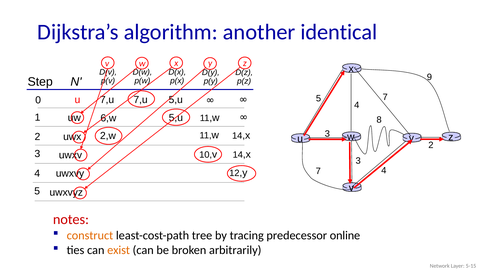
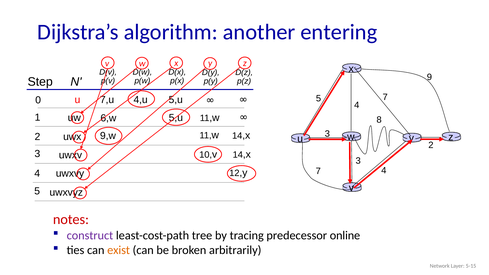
identical: identical -> entering (339, 32)
7,u 7,u: 7,u -> 4,u (141, 100)
2,w: 2,w -> 9,w (108, 136)
construct colour: orange -> purple (90, 235)
